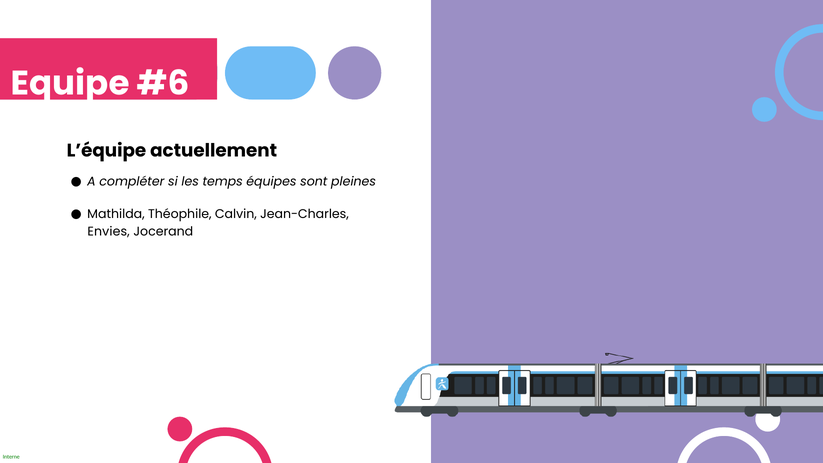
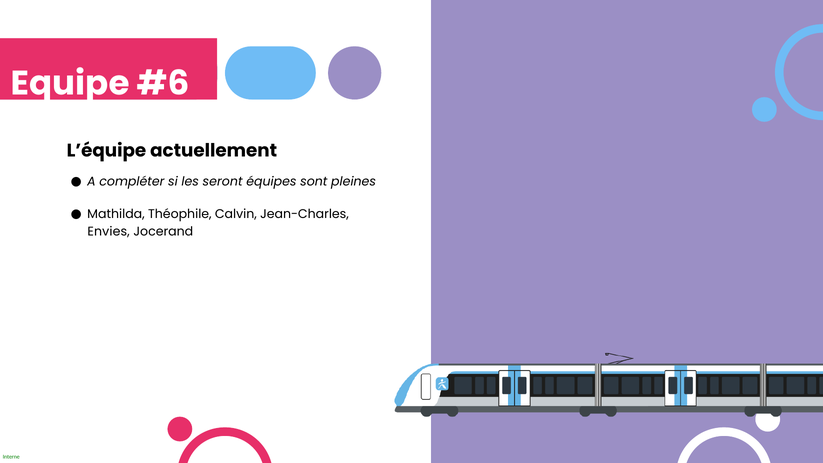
temps: temps -> seront (223, 182)
